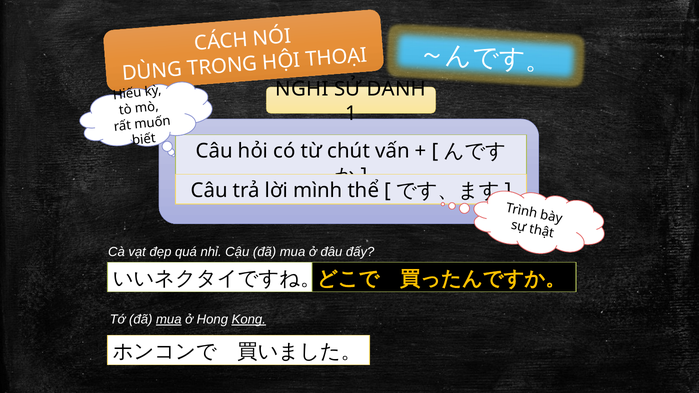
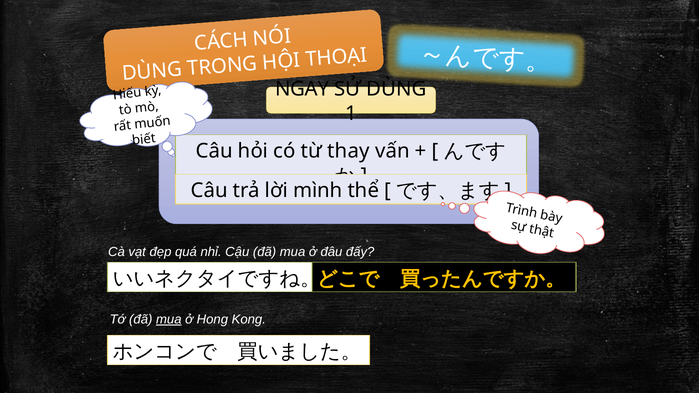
NGHI: NGHI -> NGAY (302, 89)
SỬ DANH: DANH -> DÙNG (396, 89)
chút: chút -> thay (349, 151)
Kong underline: present -> none (249, 320)
